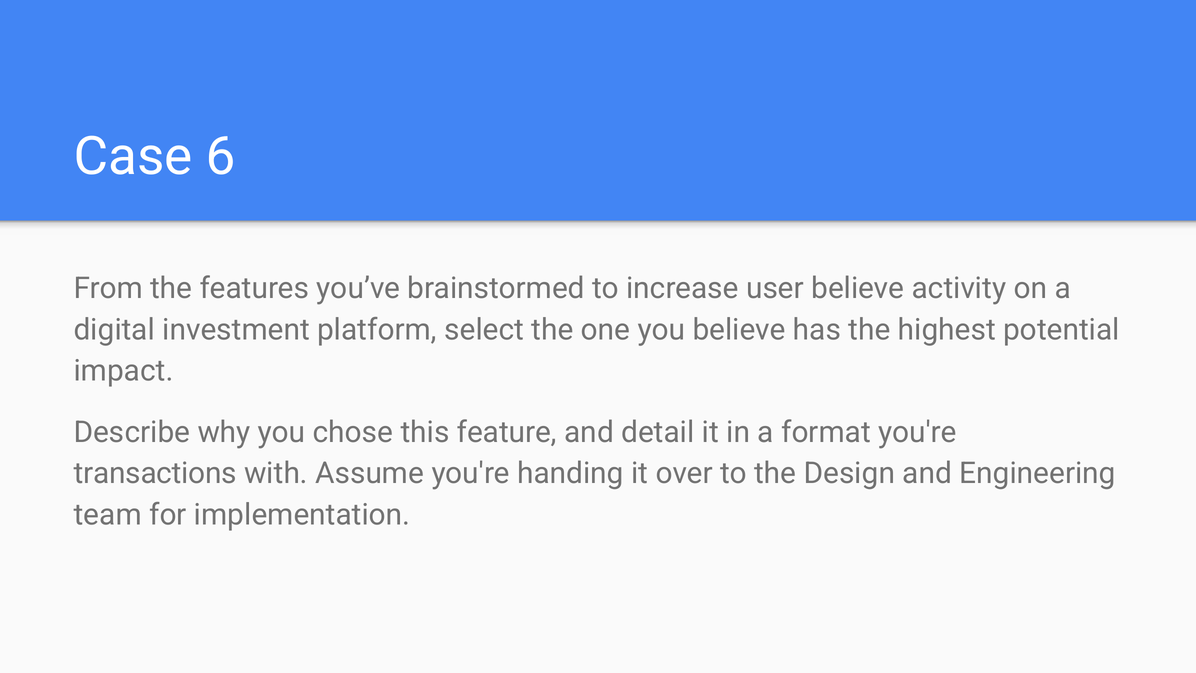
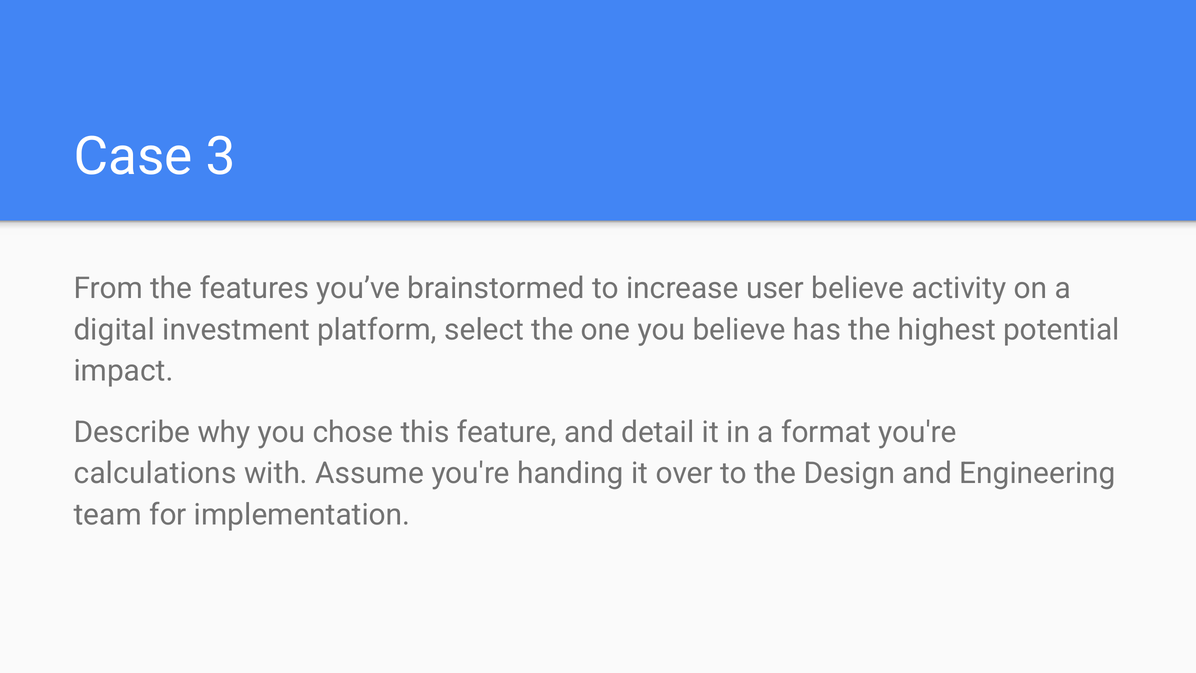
6: 6 -> 3 (221, 157)
transactions: transactions -> calculations (155, 473)
